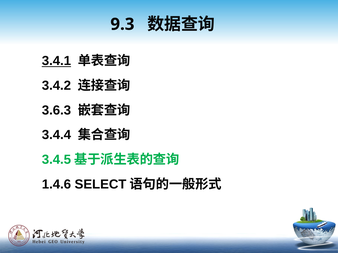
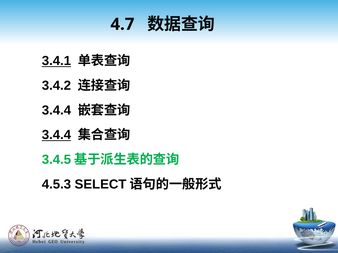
9.3: 9.3 -> 4.7 (122, 24)
3.6.3: 3.6.3 -> 3.4.4 (56, 110)
3.4.4 underline: none -> present (56, 135)
1.4.6: 1.4.6 -> 4.5.3 (56, 185)
